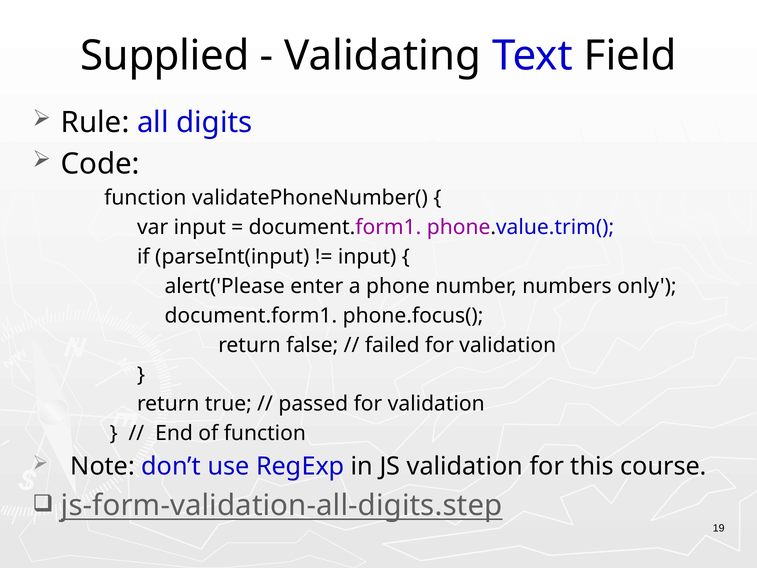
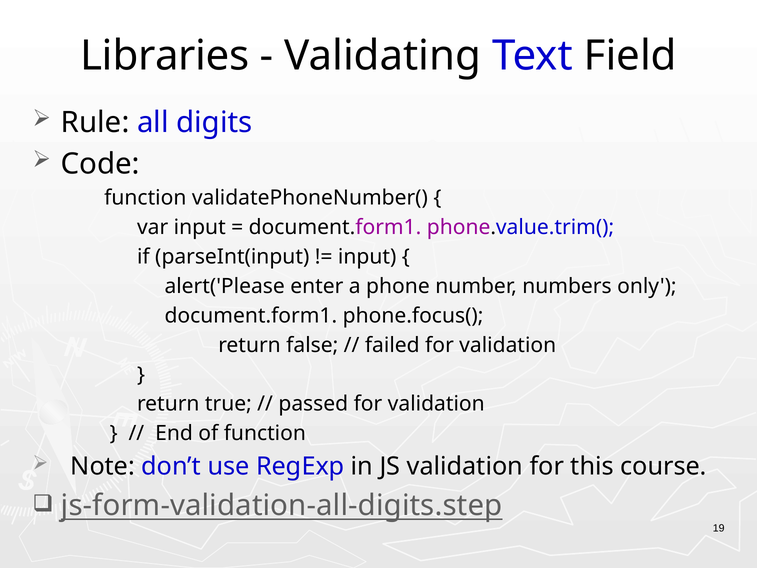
Supplied: Supplied -> Libraries (165, 56)
